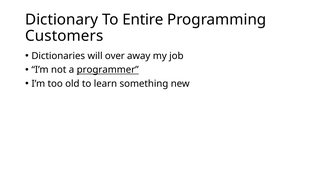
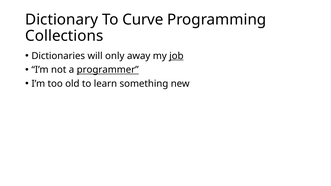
Entire: Entire -> Curve (143, 20)
Customers: Customers -> Collections (64, 36)
over: over -> only (115, 56)
job underline: none -> present (176, 56)
